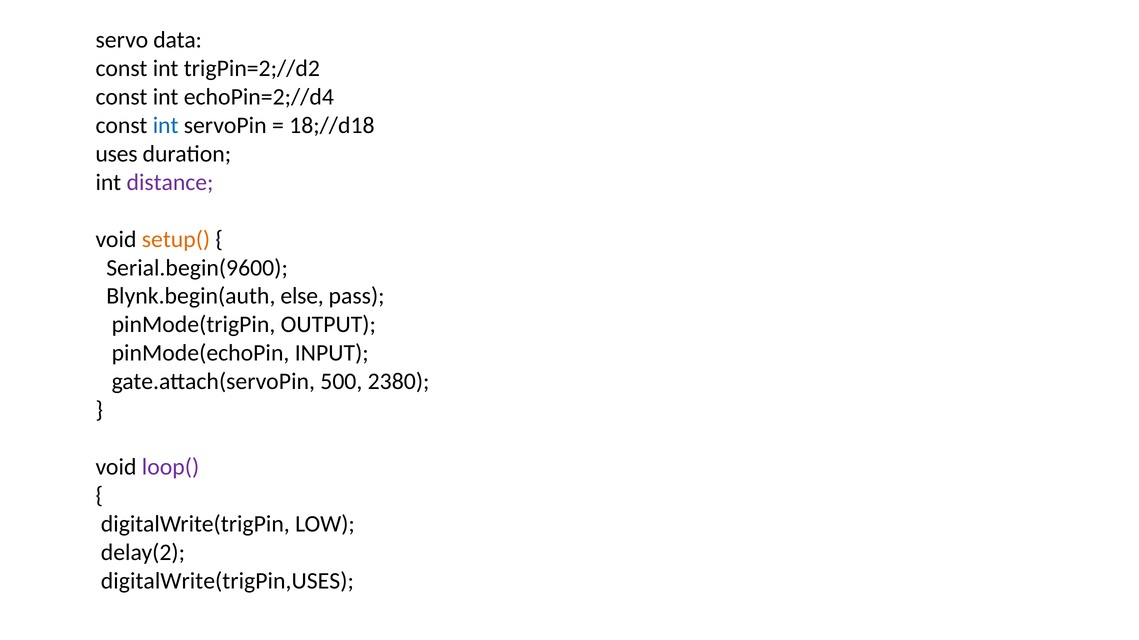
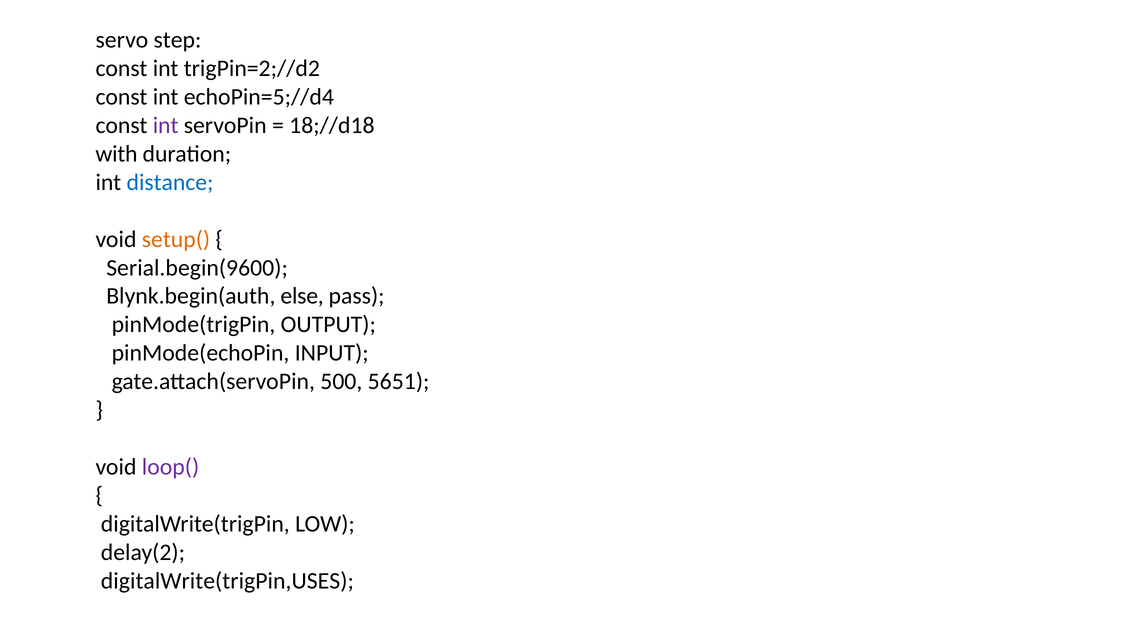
data: data -> step (177, 40)
echoPin=2;//d4: echoPin=2;//d4 -> echoPin=5;//d4 (259, 97)
int colour: blue -> purple (166, 126)
uses: uses -> with (117, 154)
distance colour: purple -> blue (170, 183)
2380: 2380 -> 5651 (399, 382)
